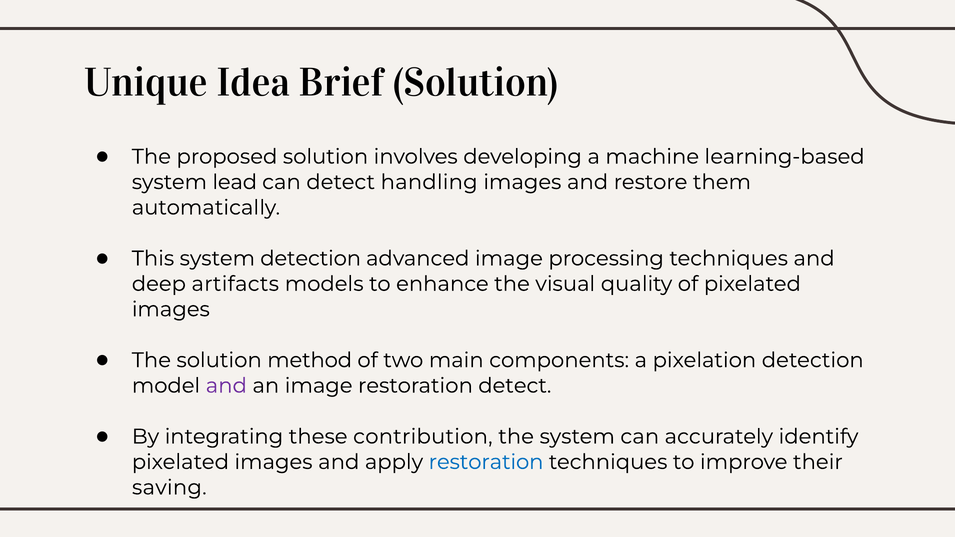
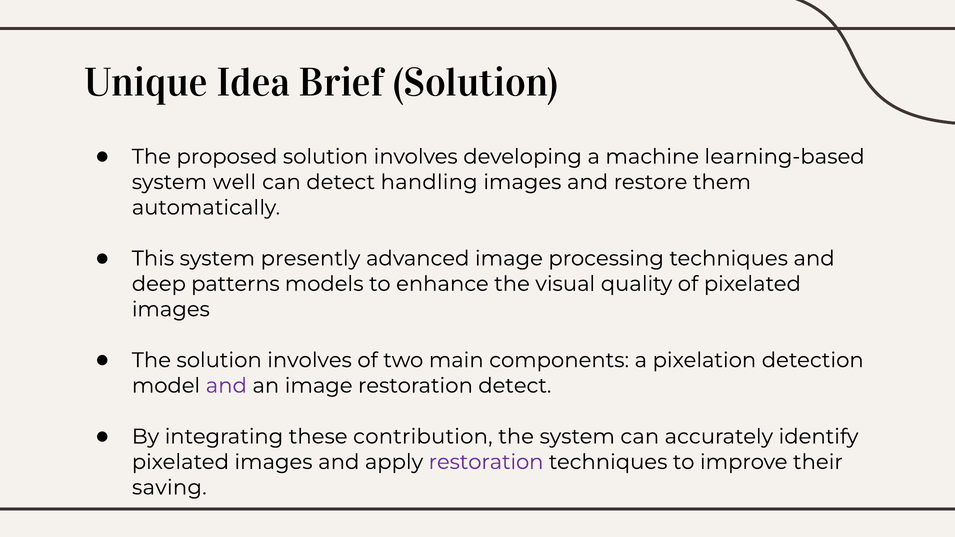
lead: lead -> well (234, 182)
system detection: detection -> presently (310, 259)
artifacts: artifacts -> patterns (235, 284)
The solution method: method -> involves (310, 360)
restoration colour: blue -> purple (486, 462)
